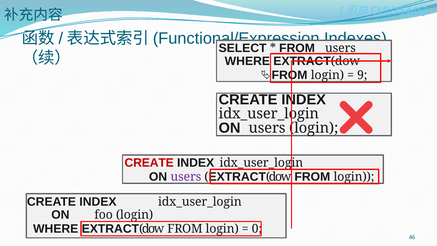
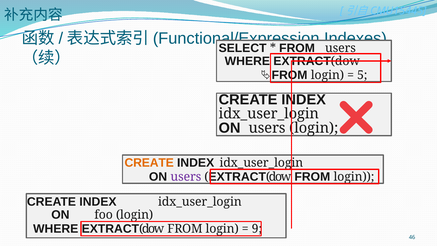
9: 9 -> 5 (362, 75)
CREATE colour: red -> orange (149, 163)
0: 0 -> 9 (257, 229)
